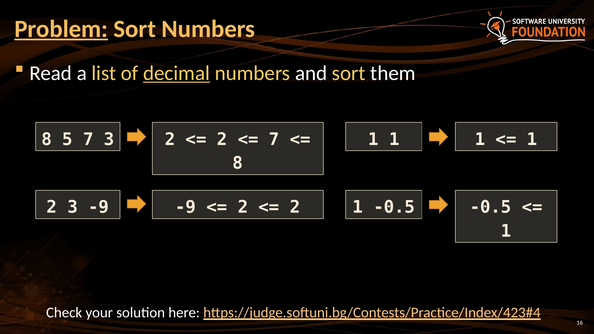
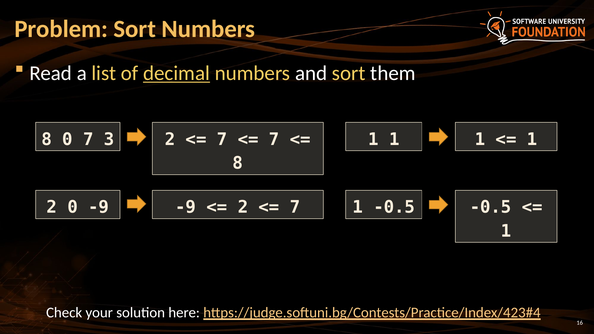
Problem underline: present -> none (61, 29)
8 5: 5 -> 0 (67, 139)
2: 2 -> 7 (222, 139)
2 3: 3 -> 0 (73, 207)
2: 2 -> 7 (295, 207)
